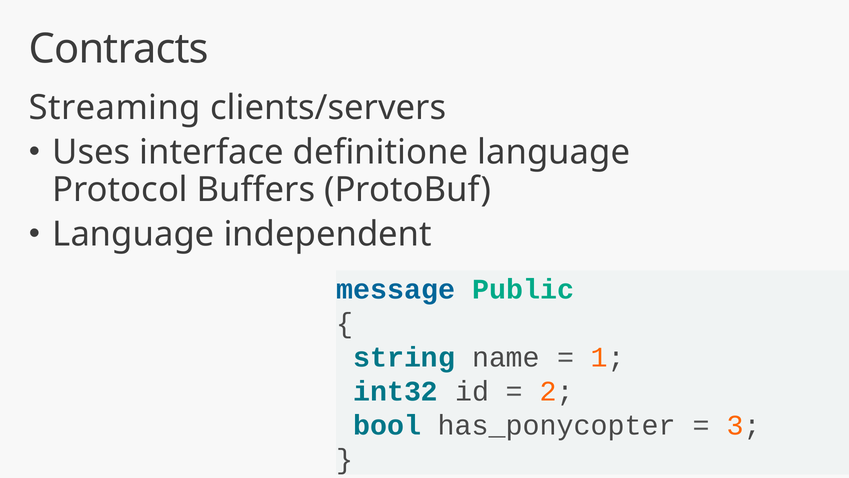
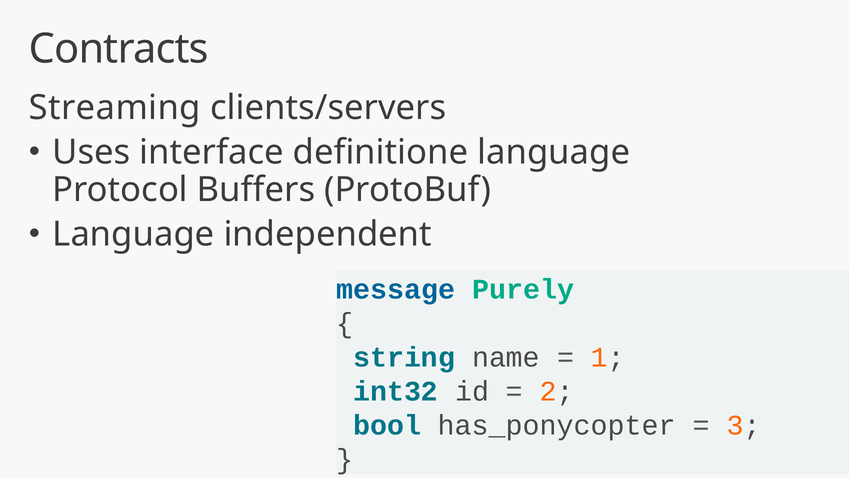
Public: Public -> Purely (523, 289)
